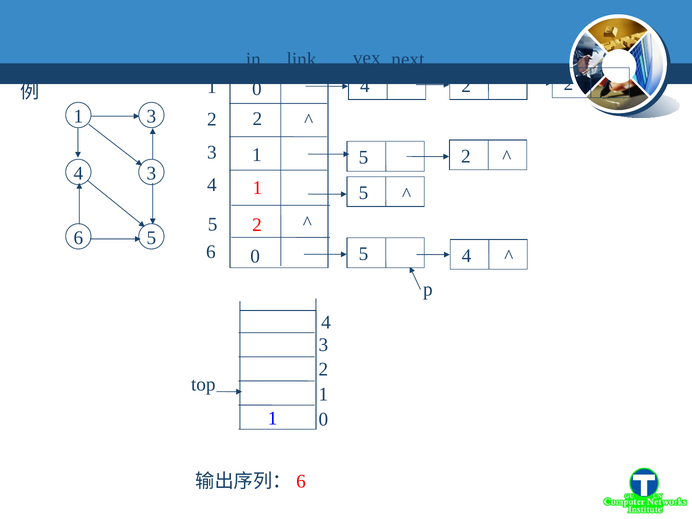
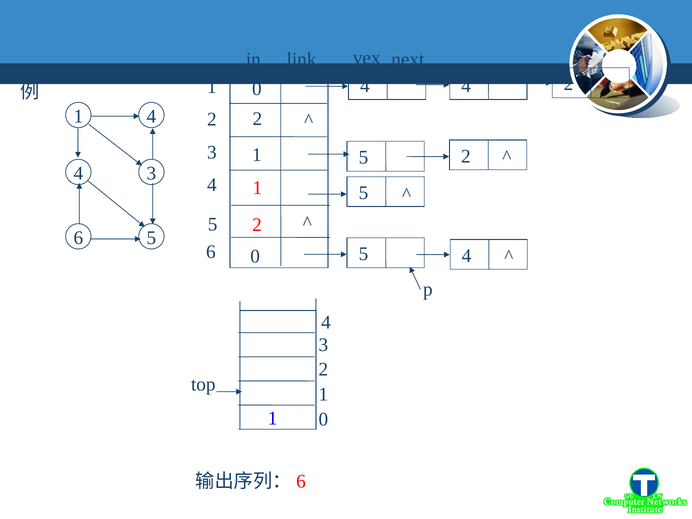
4 2: 2 -> 4 (466, 86)
1 3: 3 -> 4 (151, 116)
